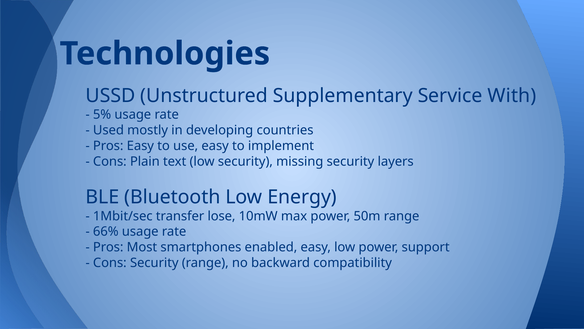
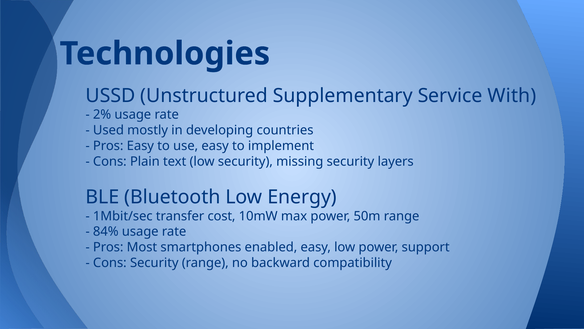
5%: 5% -> 2% (102, 115)
lose: lose -> cost (221, 216)
66%: 66% -> 84% (106, 231)
